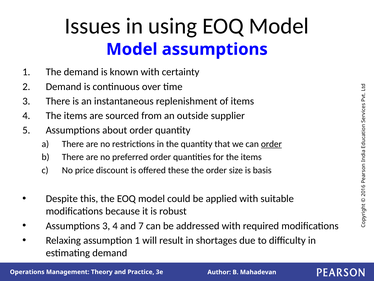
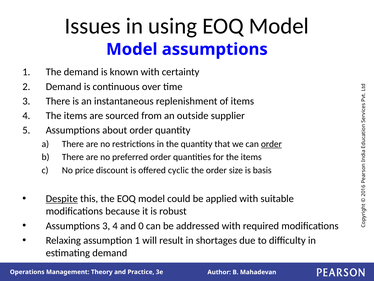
these: these -> cyclic (178, 170)
Despite underline: none -> present (62, 198)
and 7: 7 -> 0 (141, 225)
